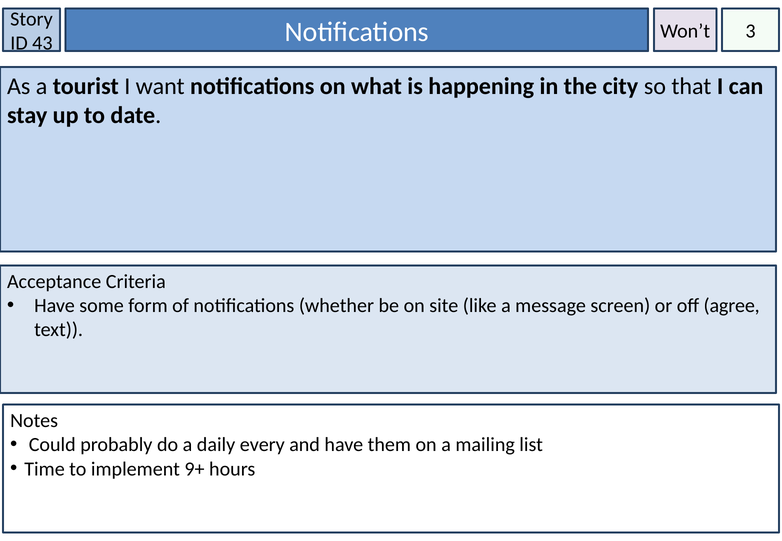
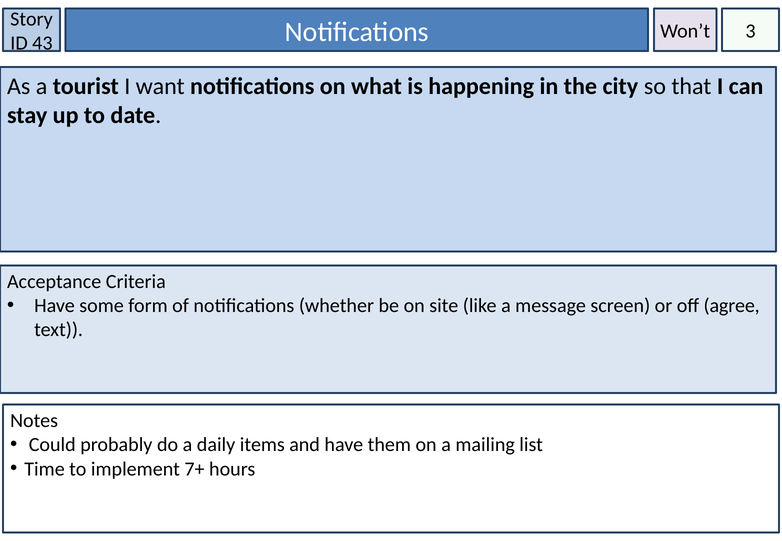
every: every -> items (262, 445)
9+: 9+ -> 7+ (194, 469)
